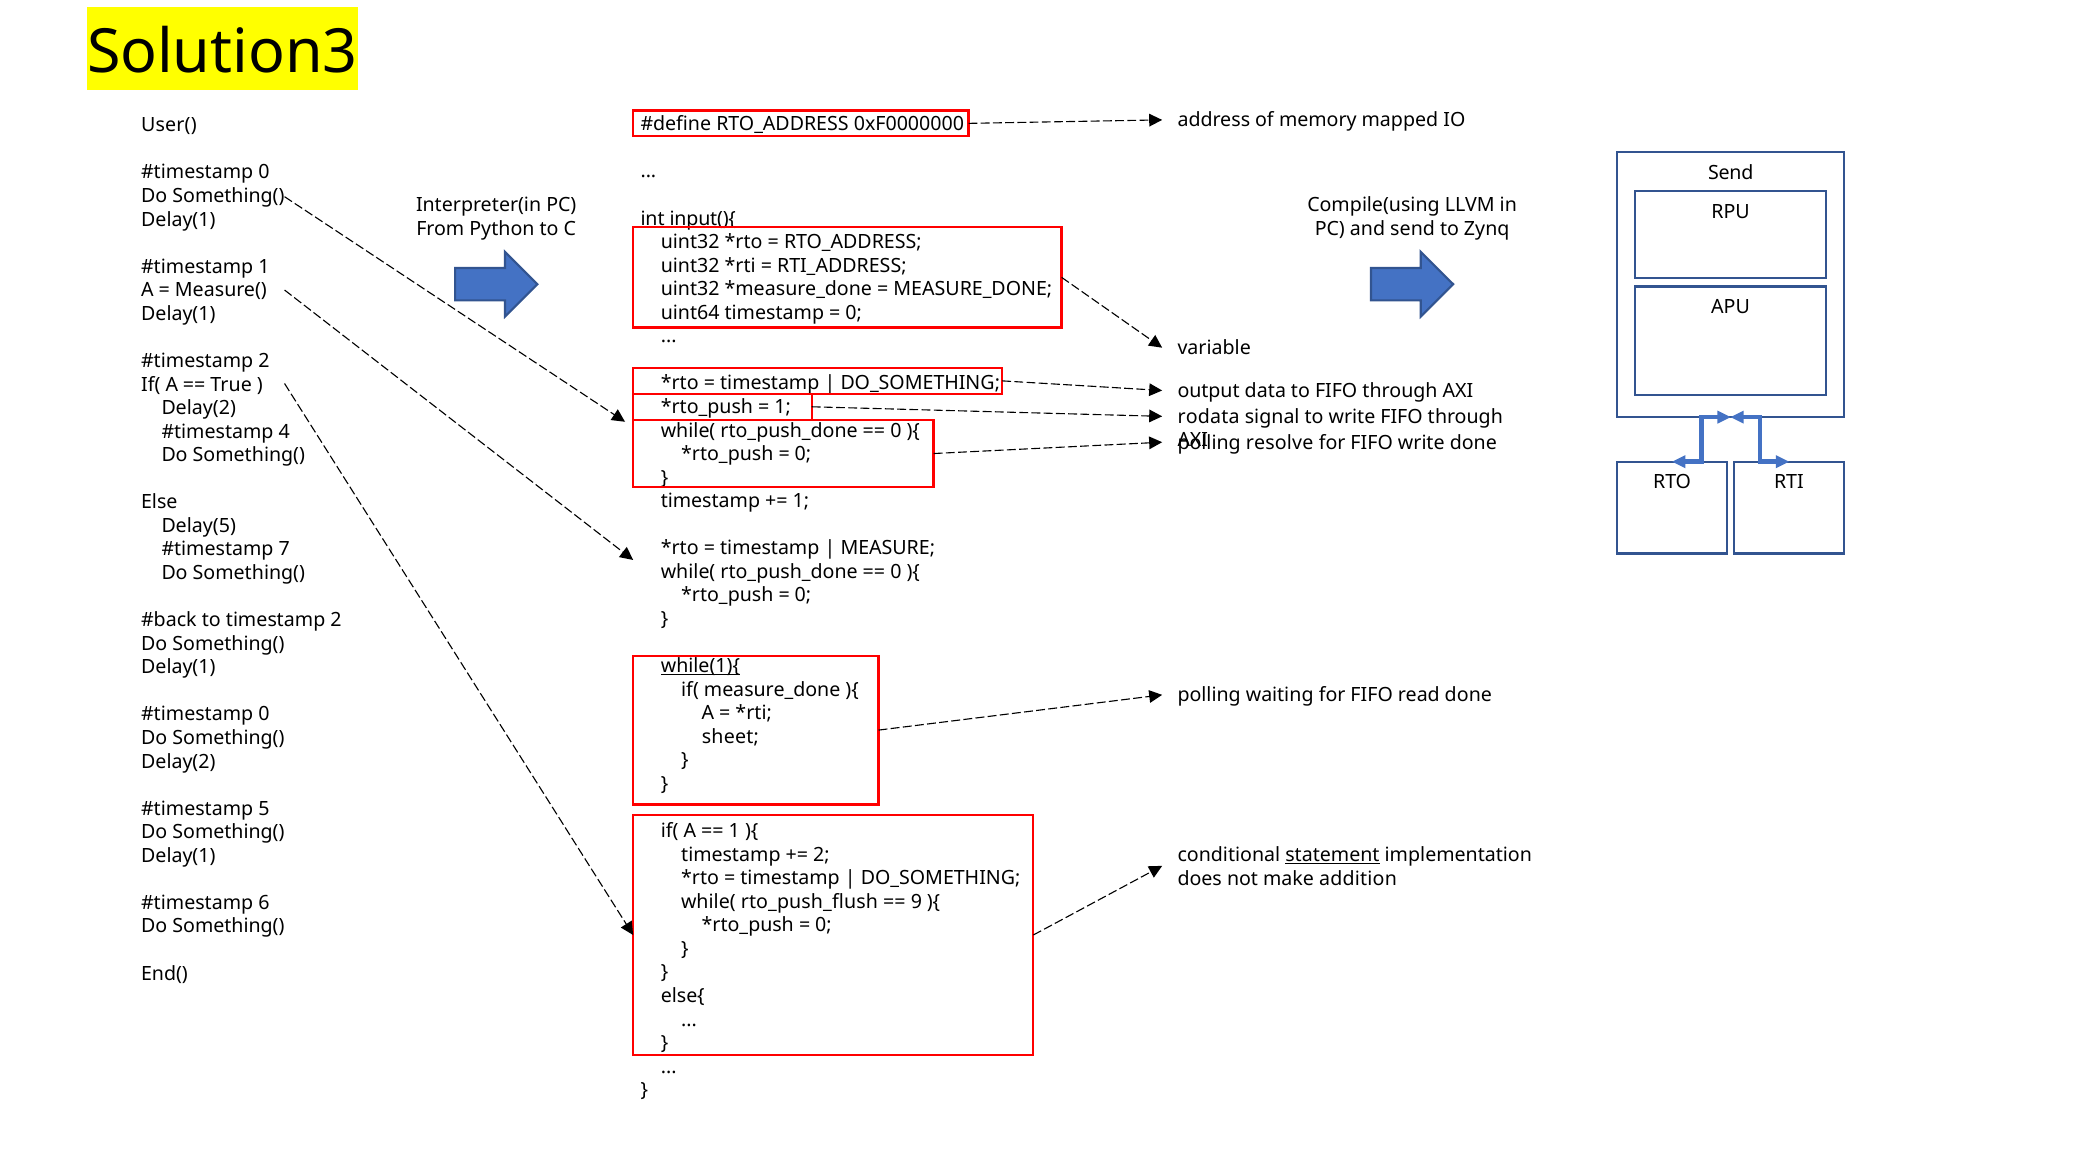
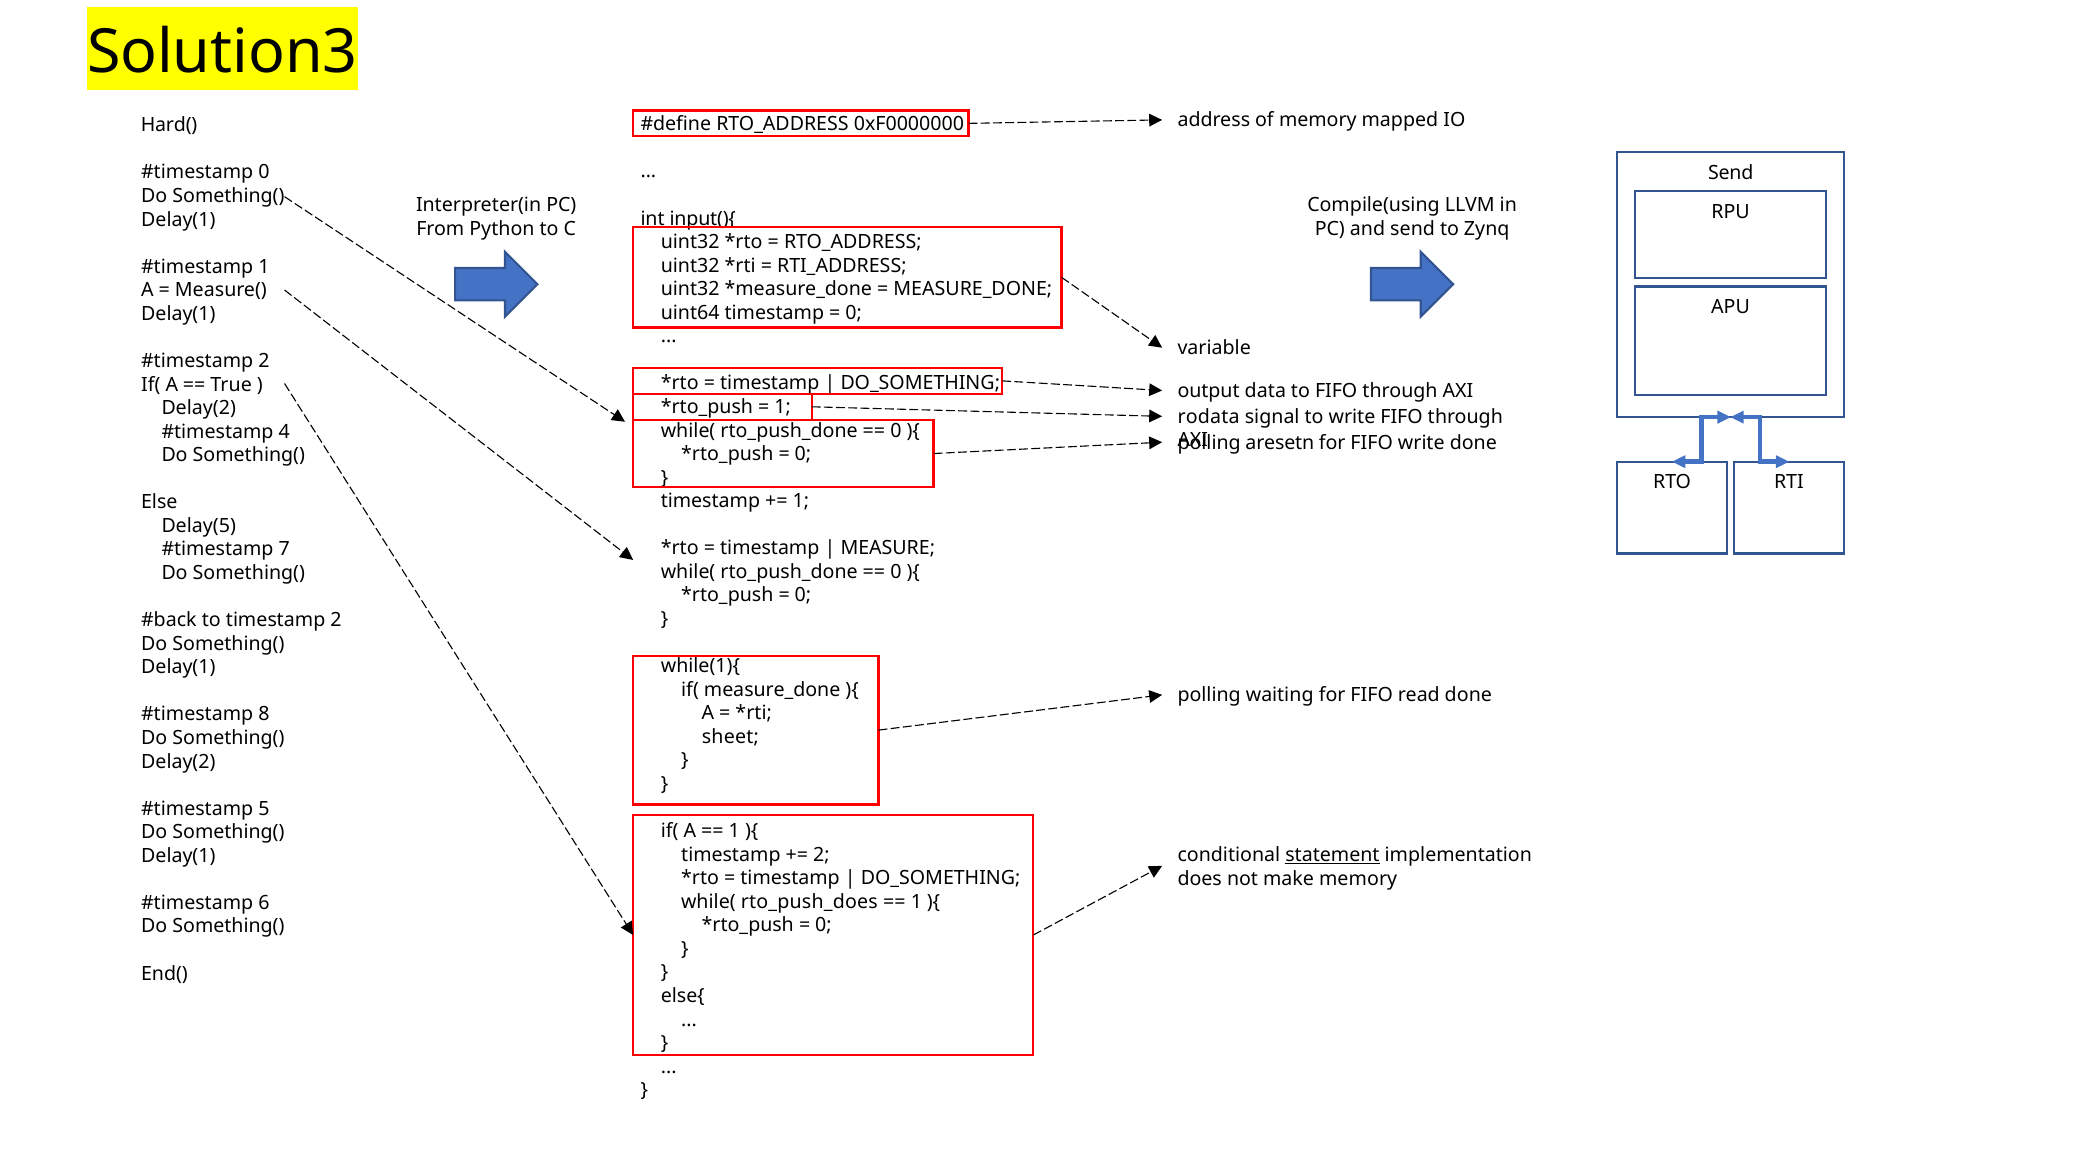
User(: User( -> Hard( (169, 125)
resolve: resolve -> aresetn (1280, 443)
while(1){ underline: present -> none (700, 667)
0: 0 -> 8 (264, 715)
make addition: addition -> memory (1358, 879)
rto_push_flush: rto_push_flush -> rto_push_does (809, 902)
9: 9 -> 1 (916, 902)
